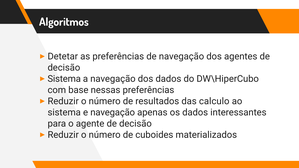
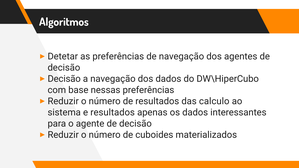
Sistema: Sistema -> Decisão (64, 79)
e navegação: navegação -> resultados (113, 113)
